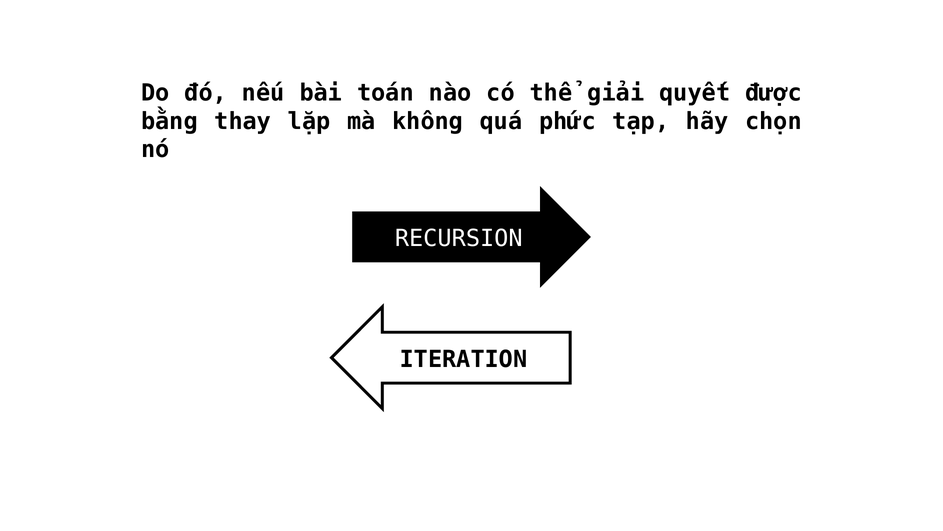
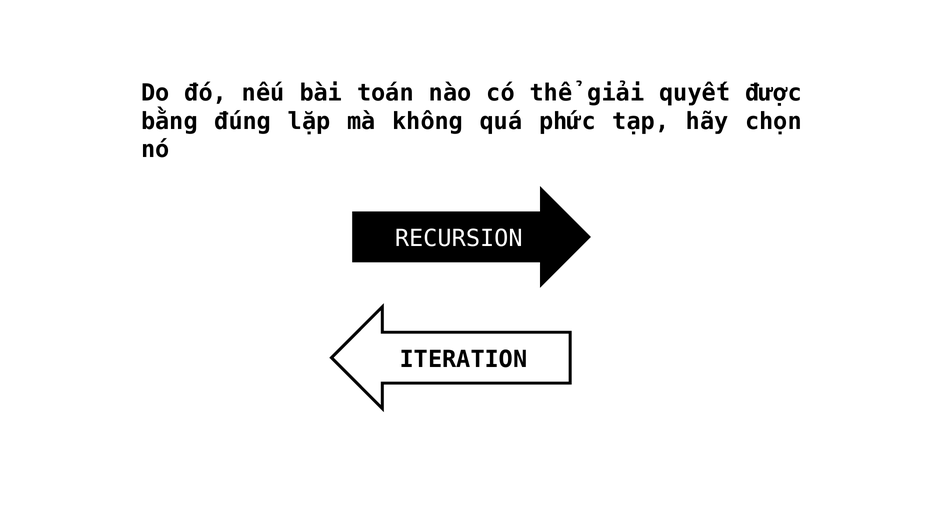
thay: thay -> đúng (243, 121)
